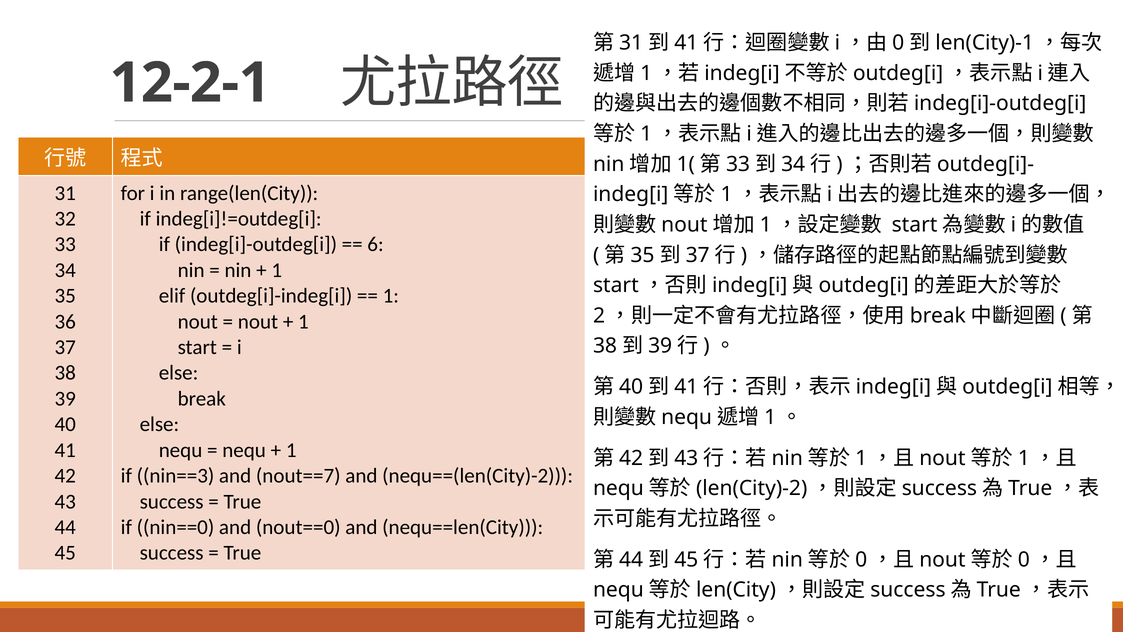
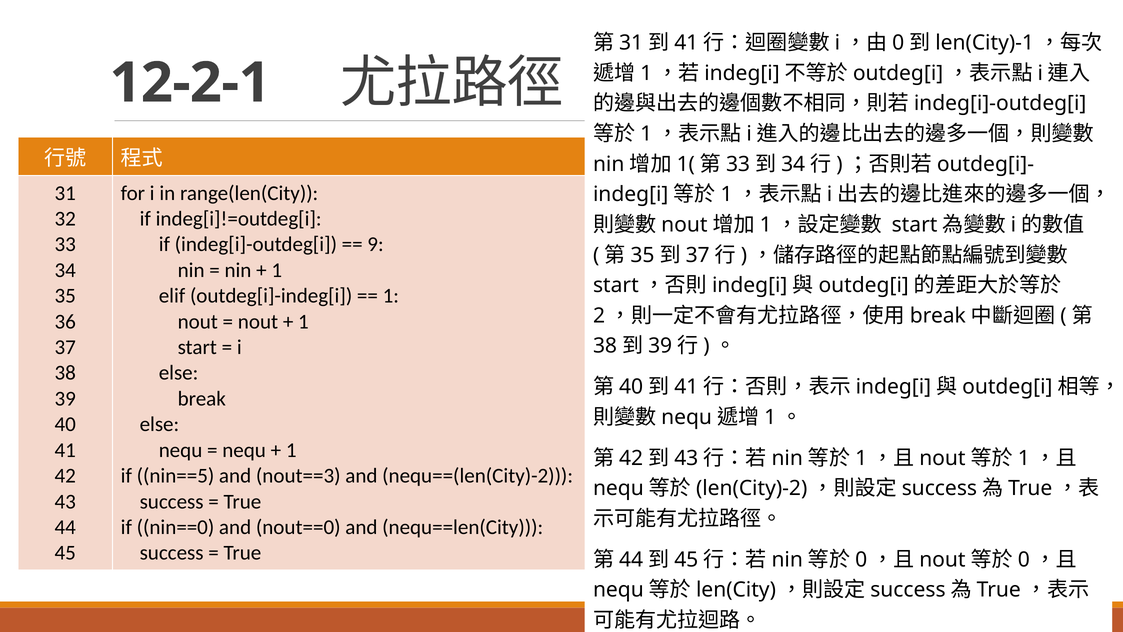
6: 6 -> 9 (375, 244)
nin==3: nin==3 -> nin==5 (176, 476)
nout==7: nout==7 -> nout==3 (298, 476)
